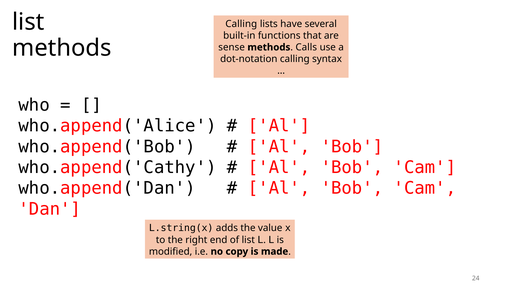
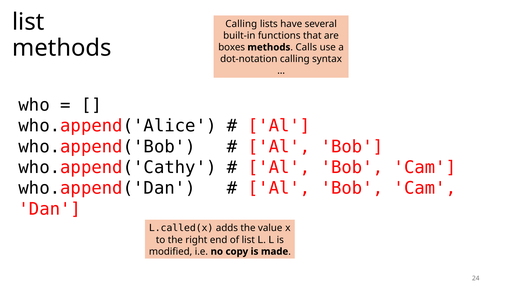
sense: sense -> boxes (232, 47)
L.string(x: L.string(x -> L.called(x (181, 228)
